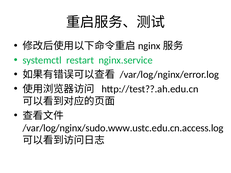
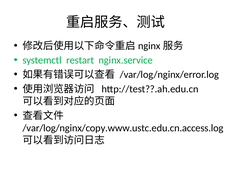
/var/log/nginx/sudo.www.ustc.edu.cn.access.log: /var/log/nginx/sudo.www.ustc.edu.cn.access.log -> /var/log/nginx/copy.www.ustc.edu.cn.access.log (123, 128)
